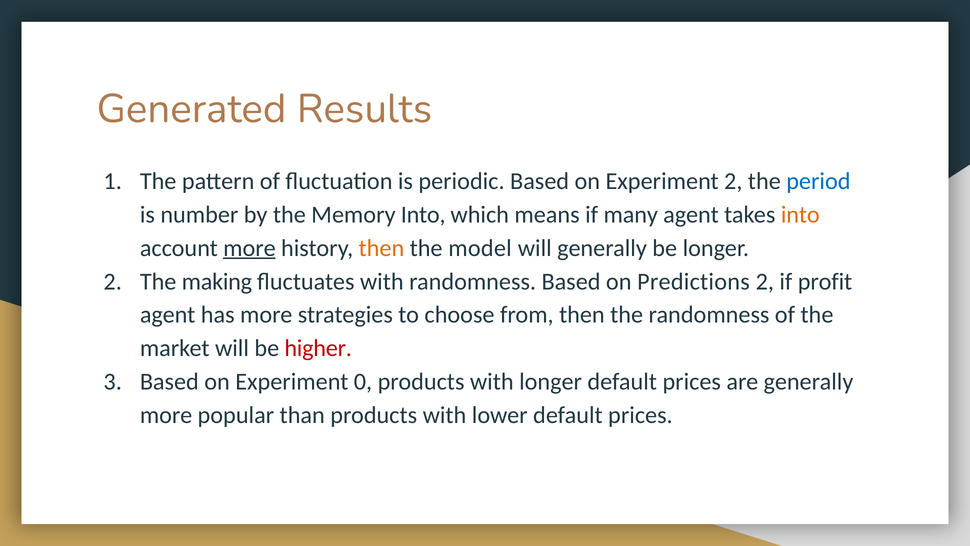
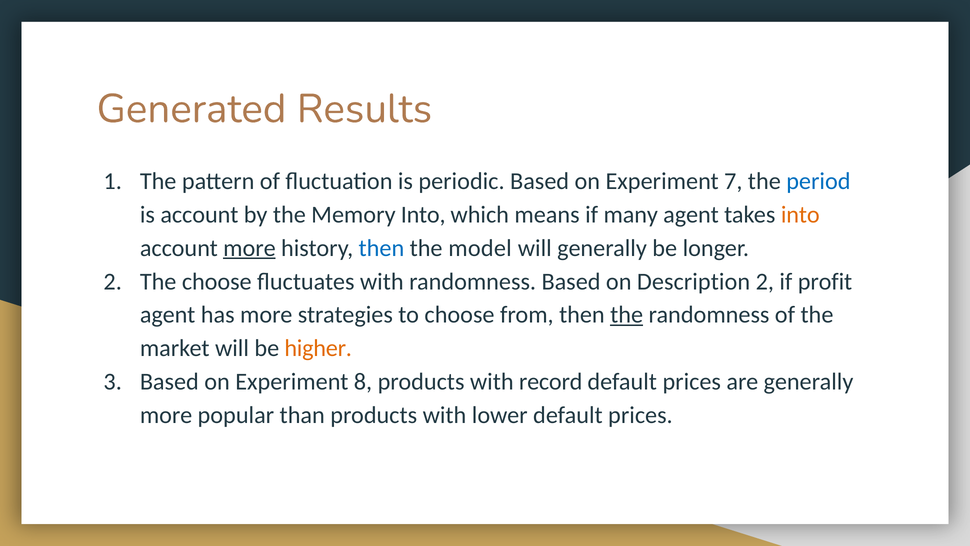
Experiment 2: 2 -> 7 (733, 181)
is number: number -> account (199, 214)
then colour: orange -> blue (381, 248)
The making: making -> choose (217, 281)
Predictions: Predictions -> Description (694, 281)
the underline: none -> present (627, 315)
higher colour: red -> orange (318, 348)
0: 0 -> 8 (363, 382)
with longer: longer -> record (551, 382)
